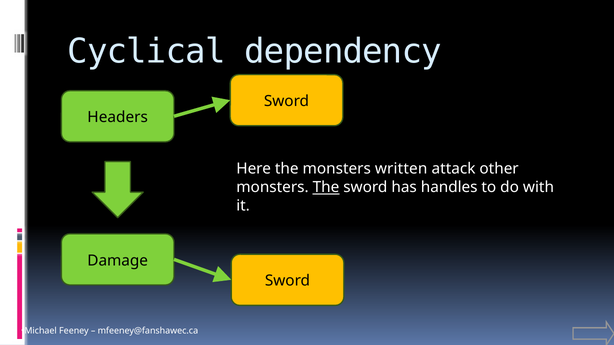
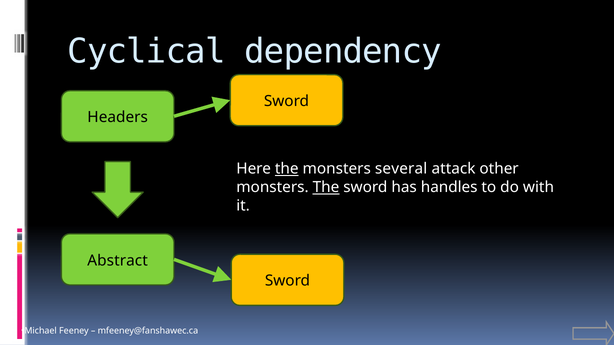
the underline: none -> present (287, 169)
written: written -> several (401, 169)
Damage: Damage -> Abstract (118, 261)
